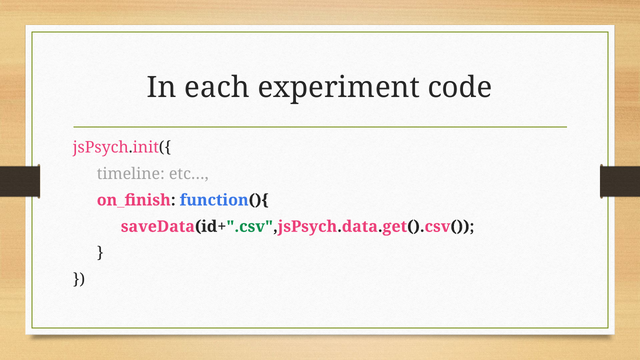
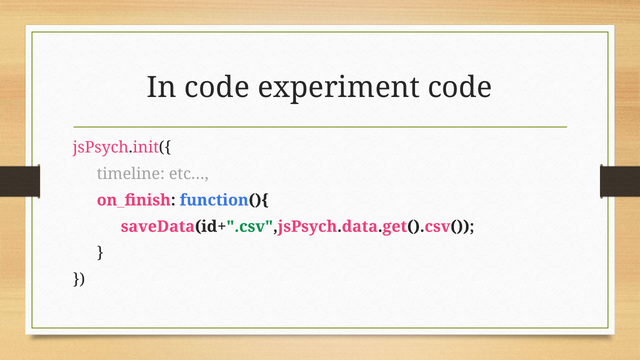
In each: each -> code (217, 88)
